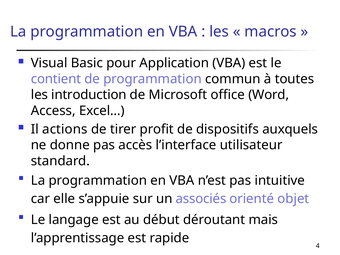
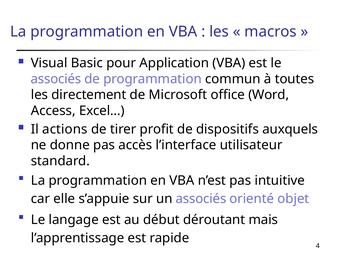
contient: contient -> associés (56, 79)
introduction: introduction -> directement (89, 95)
